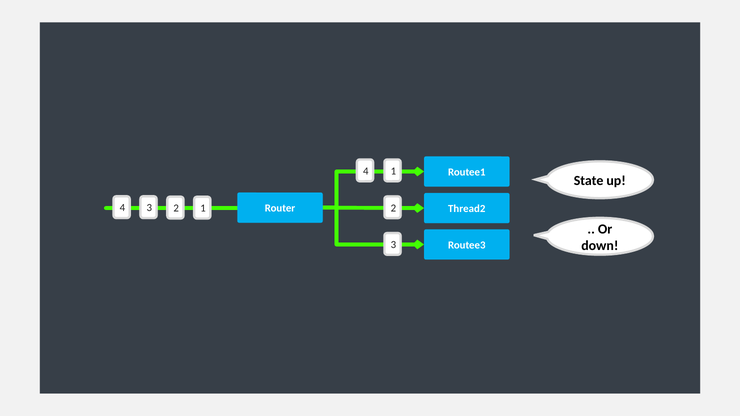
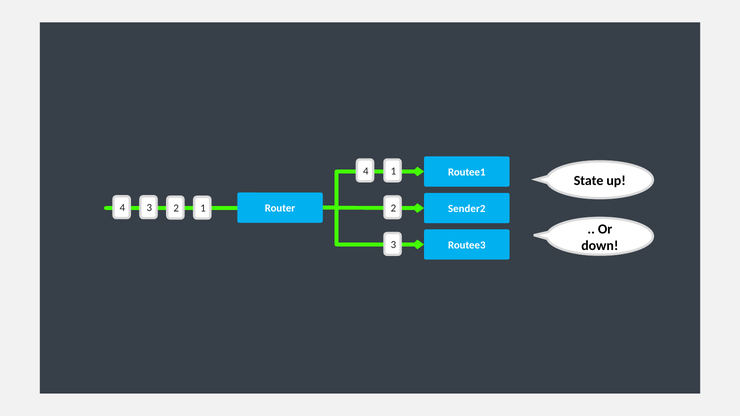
Thread2: Thread2 -> Sender2 (467, 209)
